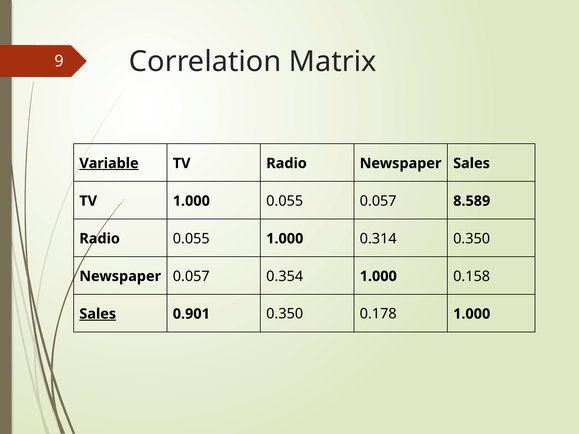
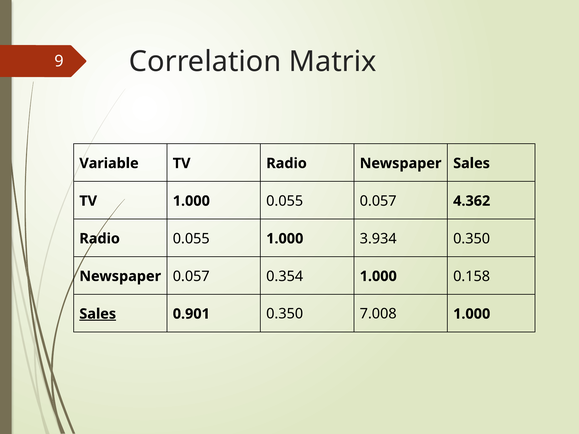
Variable underline: present -> none (109, 163)
8.589: 8.589 -> 4.362 (472, 201)
0.314: 0.314 -> 3.934 (378, 239)
0.178: 0.178 -> 7.008 (378, 314)
